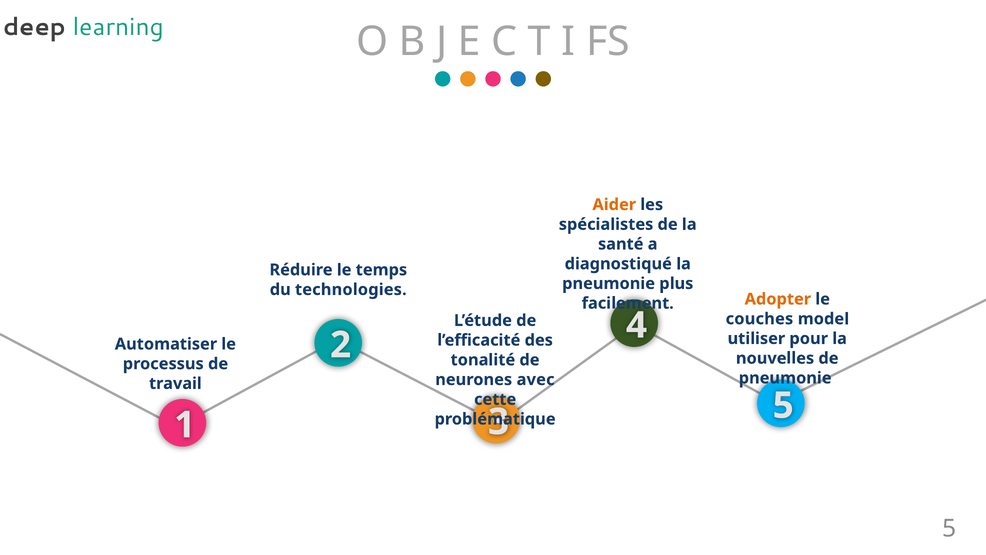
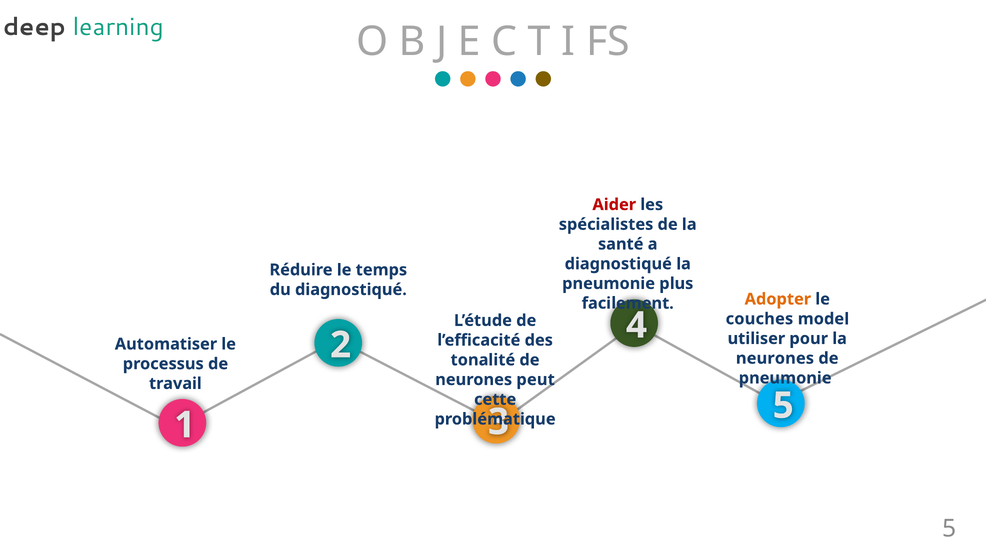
Aider colour: orange -> red (614, 205)
du technologies: technologies -> diagnostiqué (351, 289)
nouvelles: nouvelles -> neurones (775, 358)
avec: avec -> peut (536, 379)
